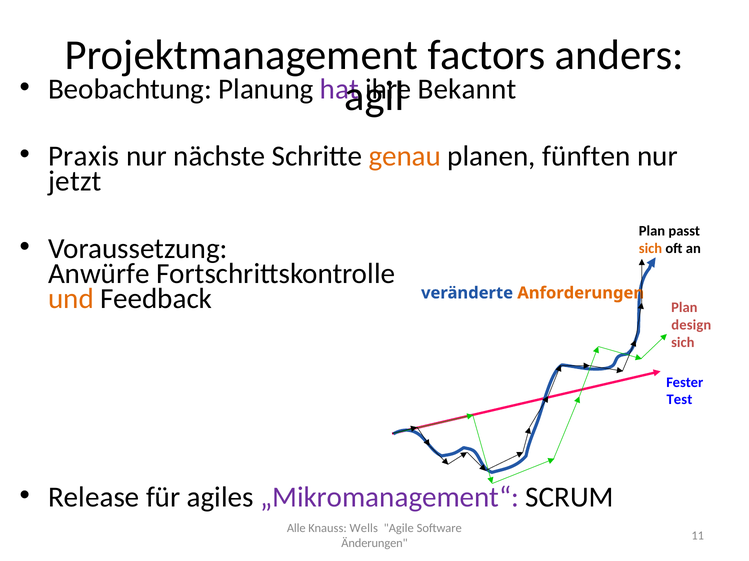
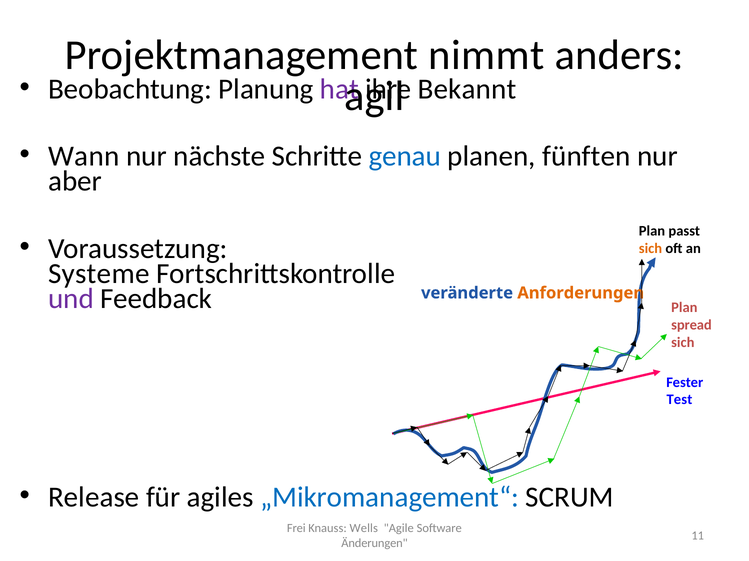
factors: factors -> nimmt (486, 55)
Praxis: Praxis -> Wann (84, 156)
genau colour: orange -> blue (405, 156)
jetzt: jetzt -> aber (75, 182)
Anwürfe: Anwürfe -> Systeme (99, 274)
und colour: orange -> purple (71, 299)
design: design -> spread (691, 326)
„Mikromanagement“ colour: purple -> blue (390, 498)
Alle: Alle -> Frei (296, 529)
